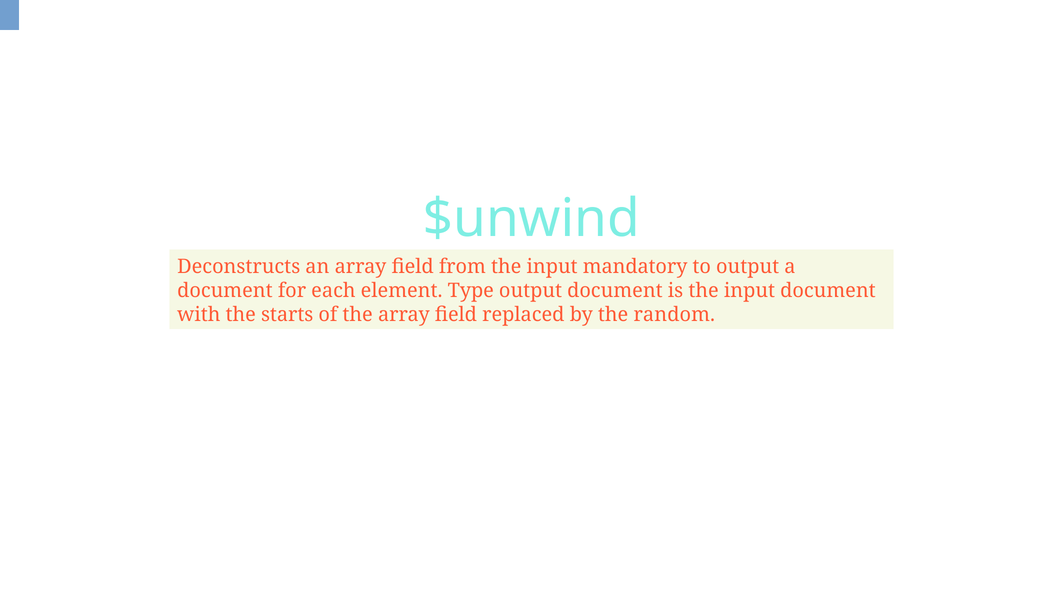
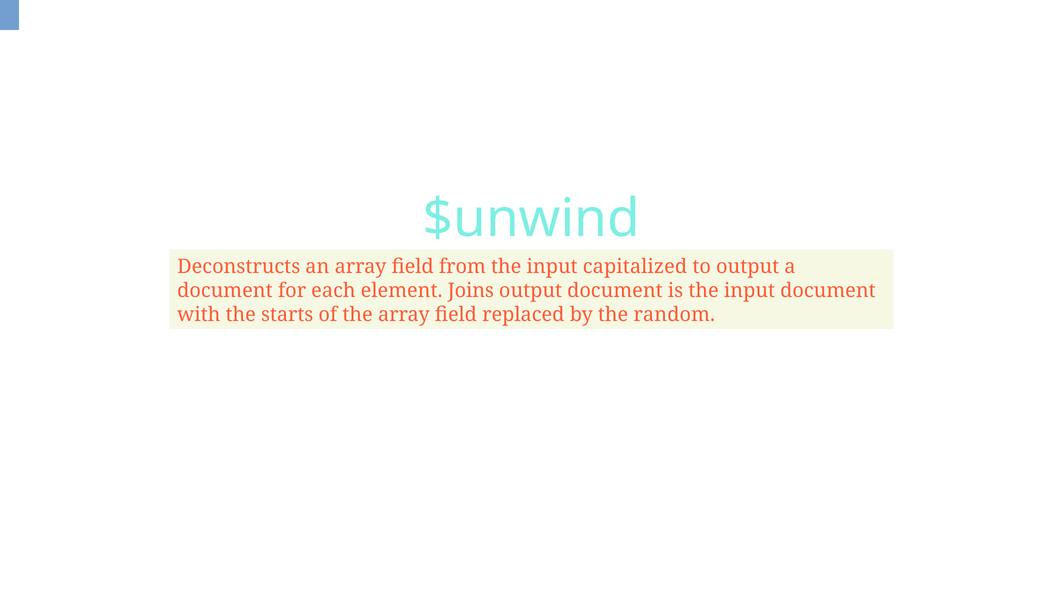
mandatory: mandatory -> capitalized (635, 267)
Type: Type -> Joins (471, 291)
